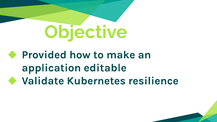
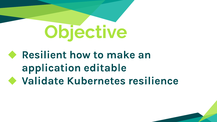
Provided: Provided -> Resilient (44, 55)
